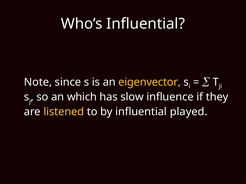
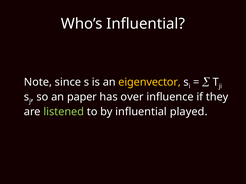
which: which -> paper (82, 97)
slow: slow -> over (132, 97)
listened colour: yellow -> light green (64, 112)
